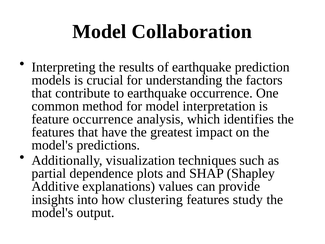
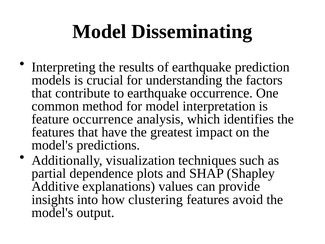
Collaboration: Collaboration -> Disseminating (192, 31)
study: study -> avoid (248, 199)
